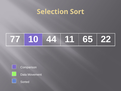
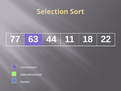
10: 10 -> 63 (33, 39)
65: 65 -> 18 (88, 39)
